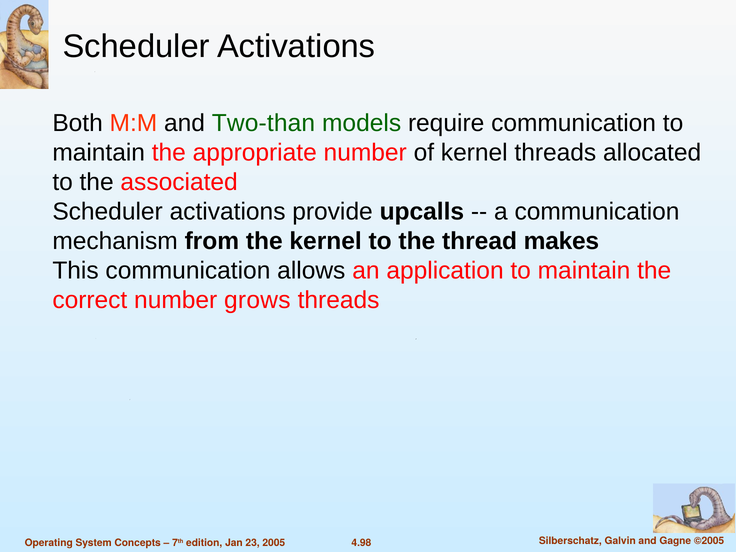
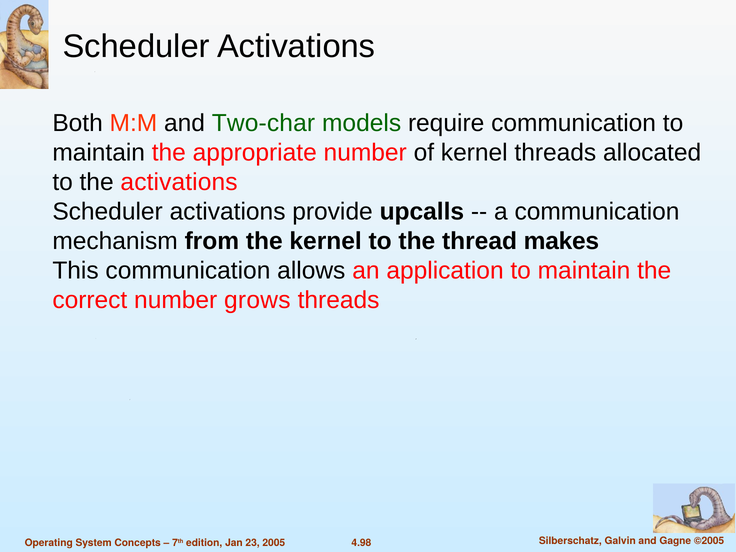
Two-than: Two-than -> Two-char (263, 123)
the associated: associated -> activations (179, 182)
